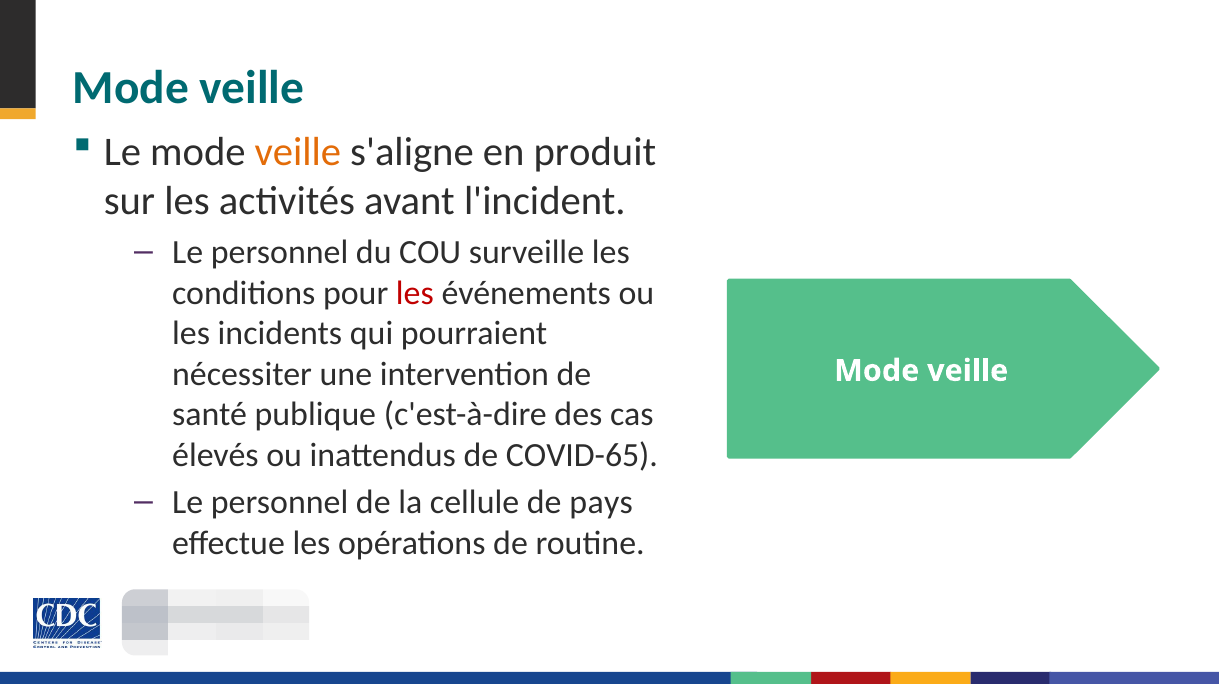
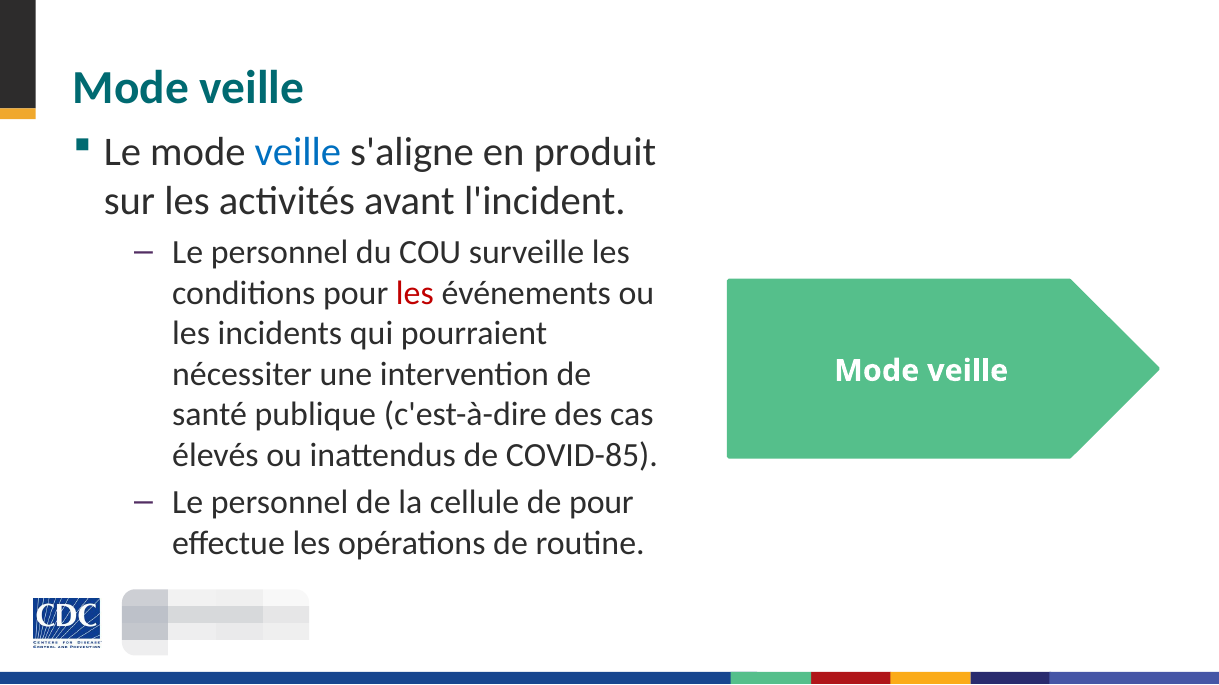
veille colour: orange -> blue (298, 153)
COVID-65: COVID-65 -> COVID-85 (582, 456)
de pays: pays -> pour (601, 503)
